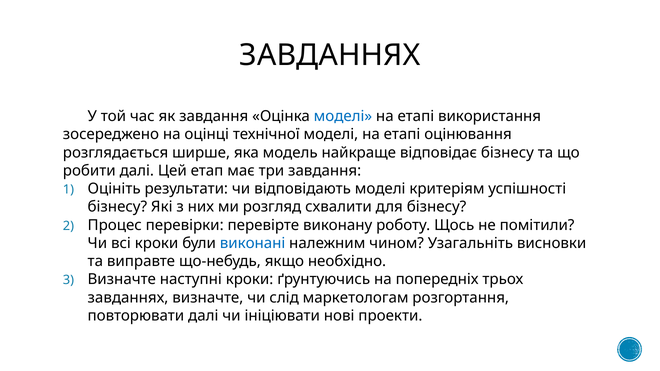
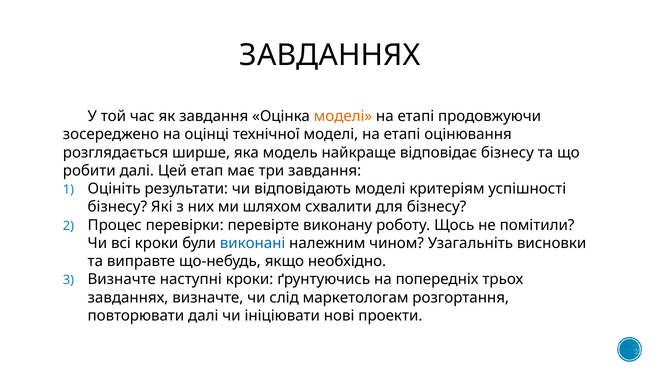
моделі colour: blue -> orange (343, 116)
використання: використання -> продовжуючи (490, 116)
розгляд: розгляд -> шляхом (272, 207)
